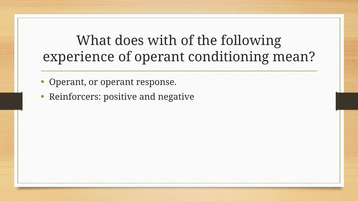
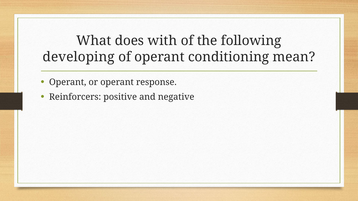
experience: experience -> developing (79, 57)
